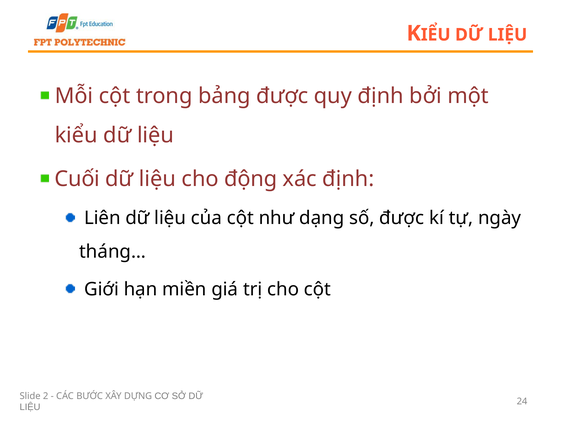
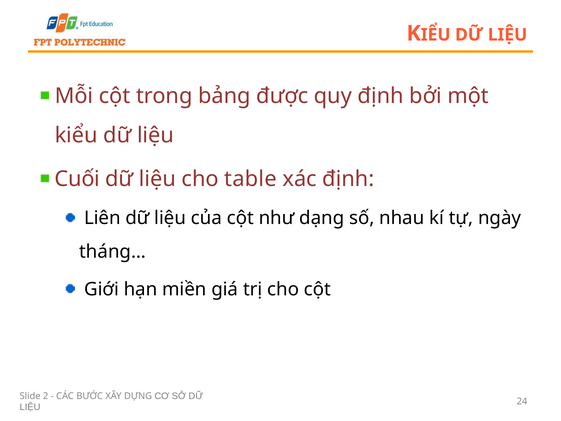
động: động -> table (250, 179)
số được: được -> nhau (402, 218)
